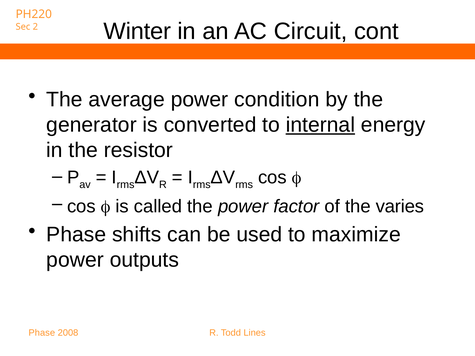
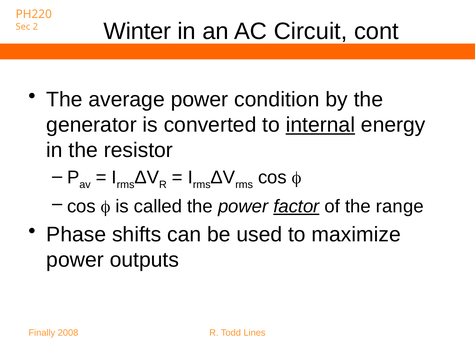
factor underline: none -> present (296, 207)
varies: varies -> range (400, 207)
Phase: Phase -> Finally (42, 333)
